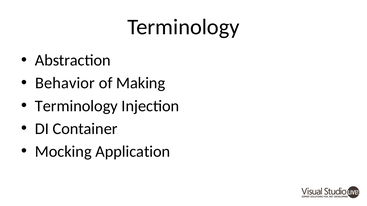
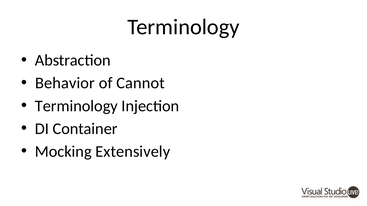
Making: Making -> Cannot (141, 83)
Application: Application -> Extensively (133, 152)
